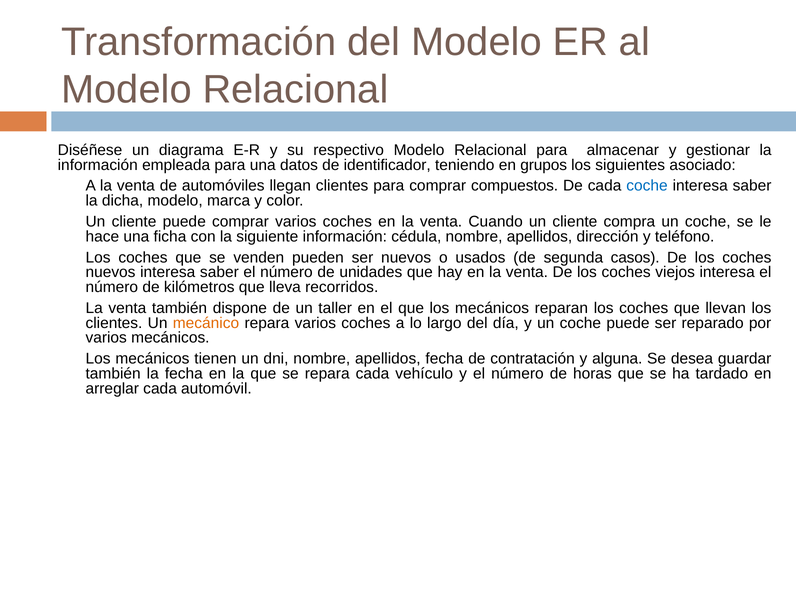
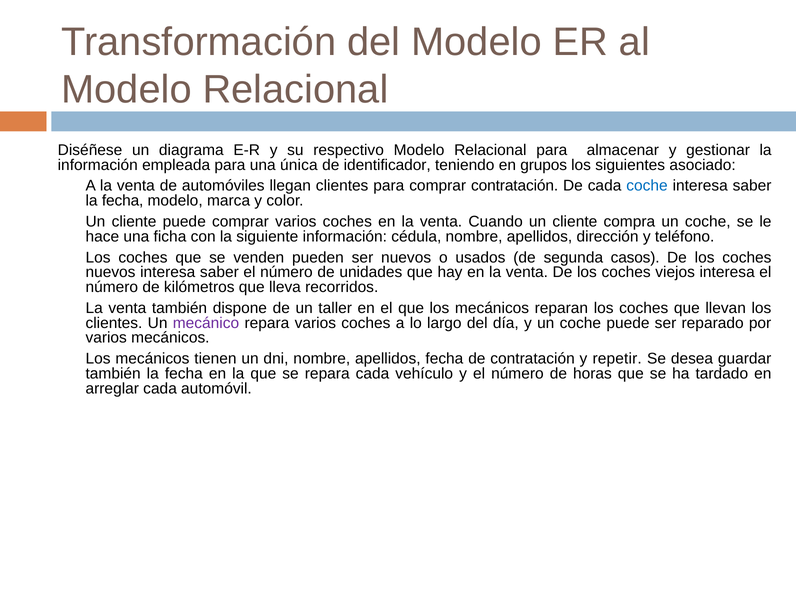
datos: datos -> única (299, 165)
comprar compuestos: compuestos -> contratación (515, 186)
dicha: dicha -> fecha (123, 201)
mecánico colour: orange -> purple (206, 323)
alguna: alguna -> repetir (617, 359)
